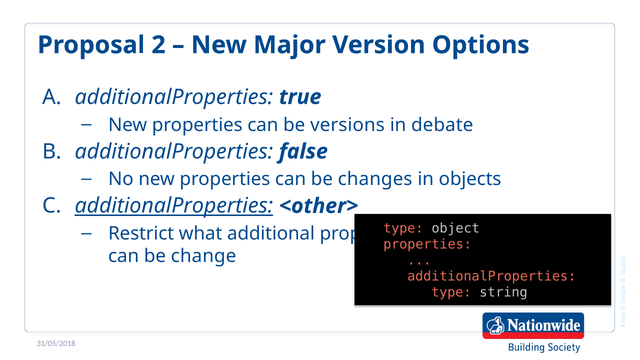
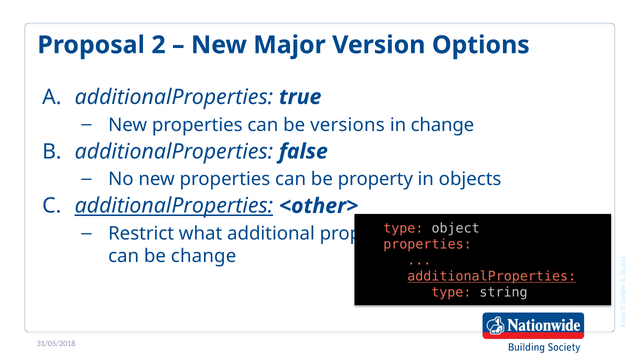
in debate: debate -> change (442, 125)
changes: changes -> property (375, 179)
additionalProperties underline: none -> present (492, 277)
